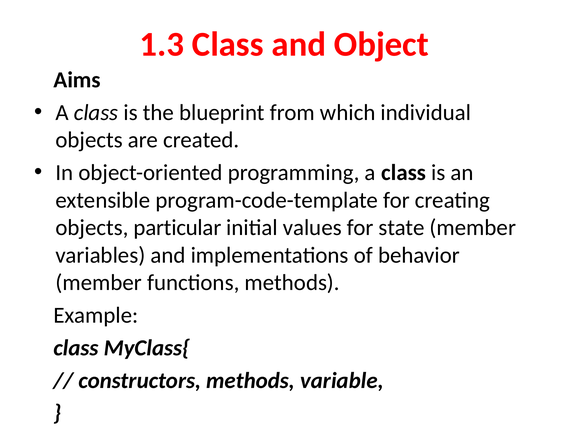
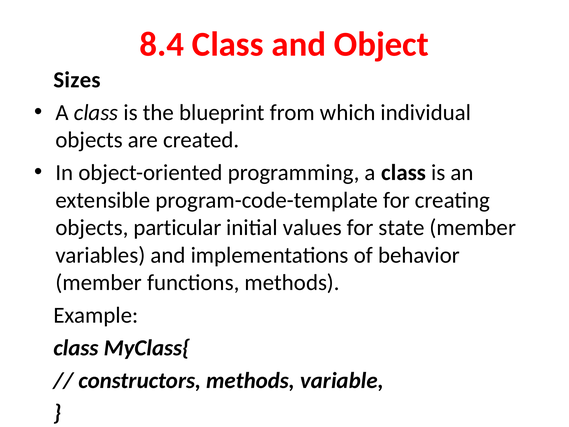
1.3: 1.3 -> 8.4 (162, 44)
Aims: Aims -> Sizes (77, 80)
